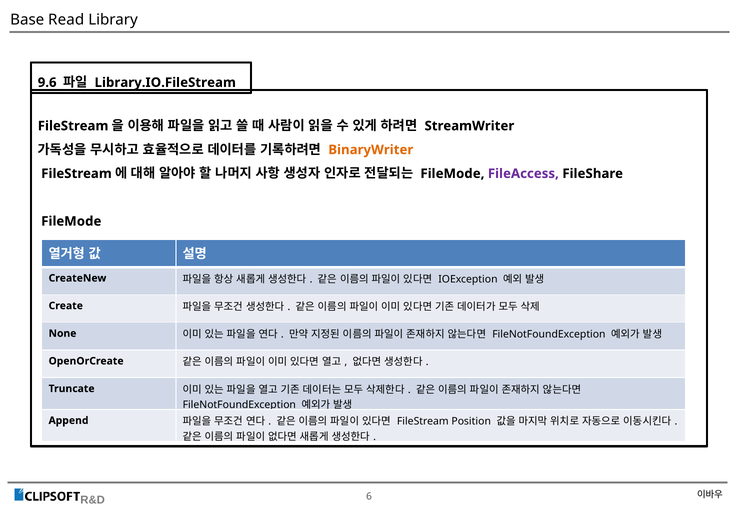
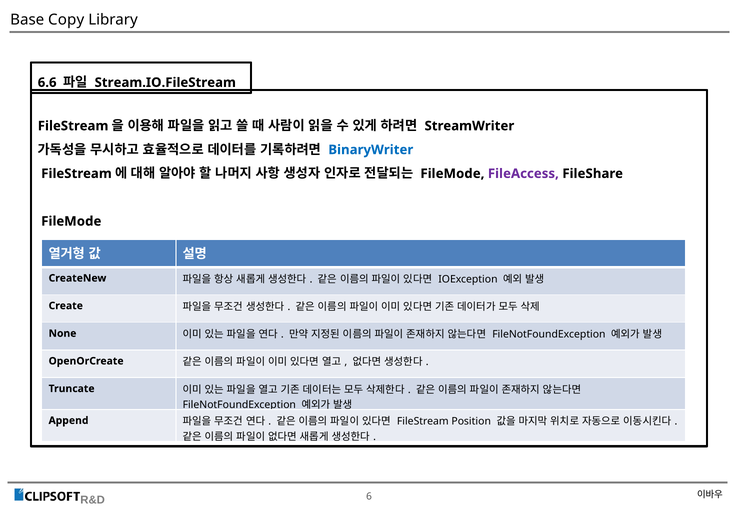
Read: Read -> Copy (66, 20)
9.6: 9.6 -> 6.6 (47, 82)
Library.IO.FileStream: Library.IO.FileStream -> Stream.IO.FileStream (165, 82)
BinaryWriter colour: orange -> blue (371, 150)
